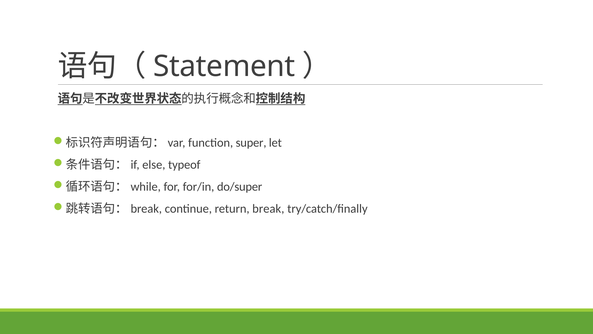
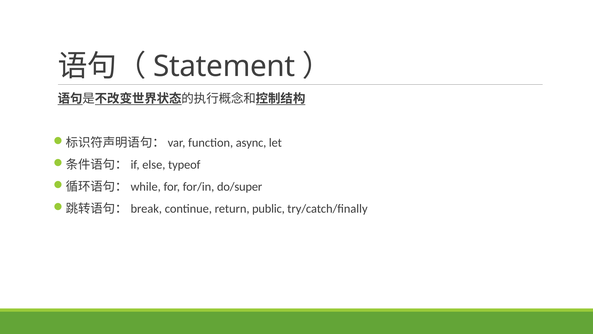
super: super -> async (251, 143)
break: break -> public (268, 209)
